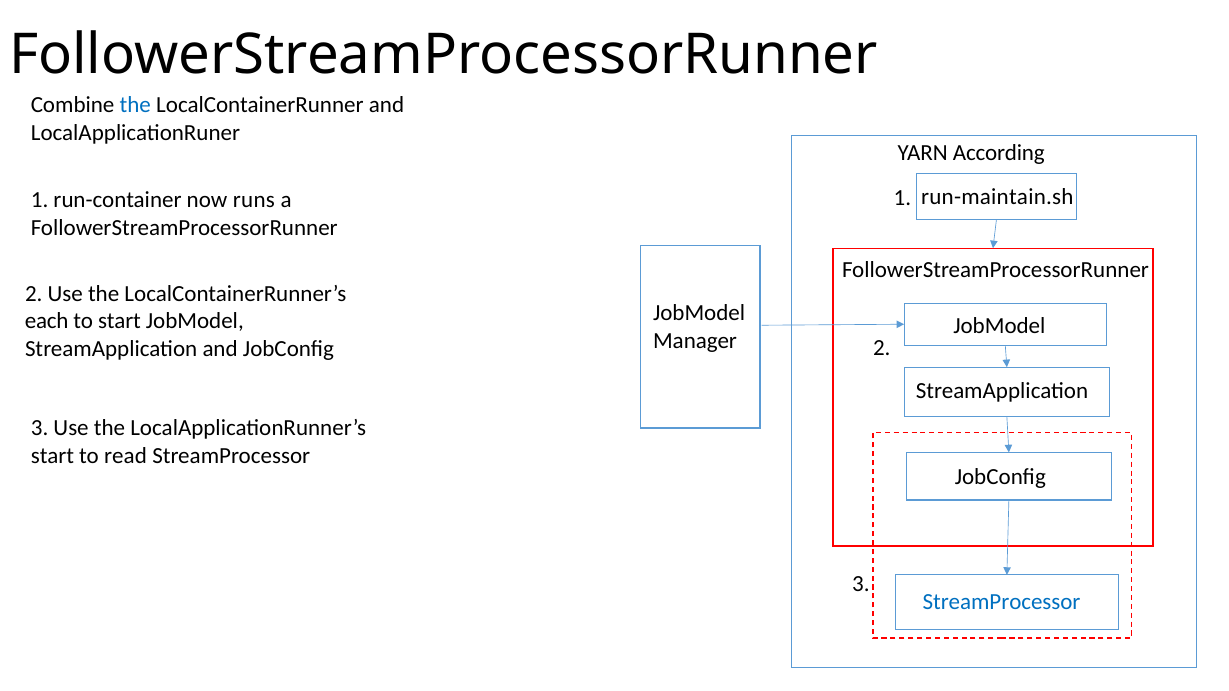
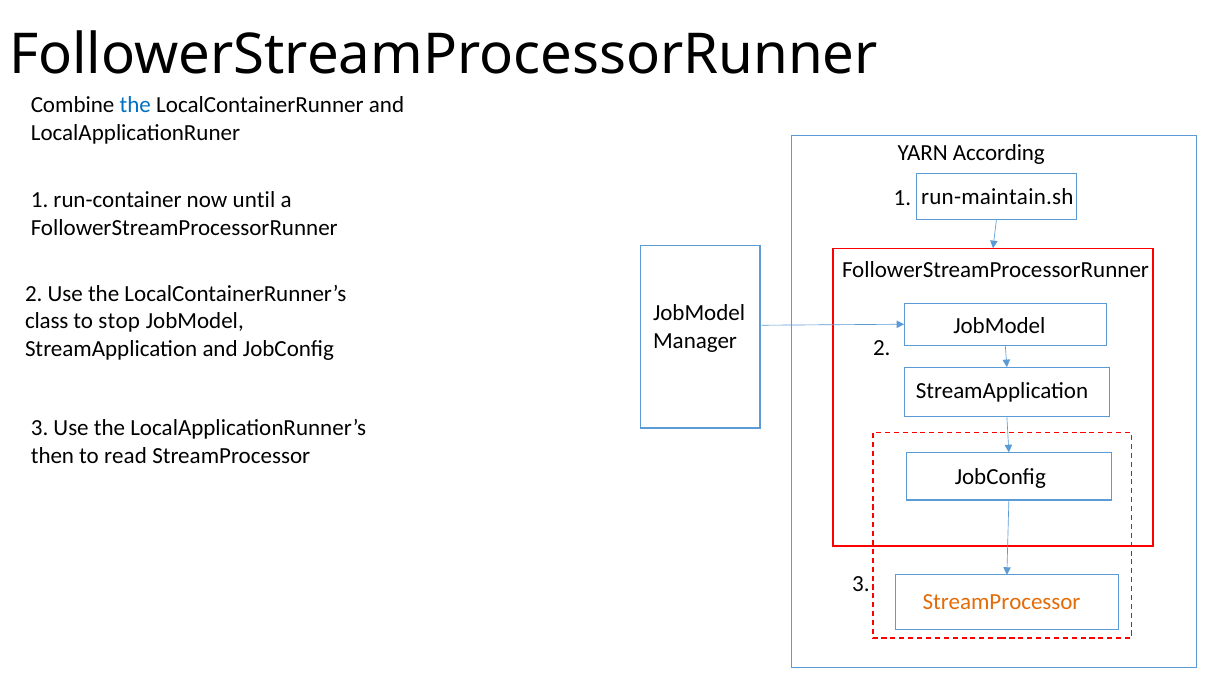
runs: runs -> until (254, 200)
each: each -> class (47, 321)
to start: start -> stop (119, 321)
start: start -> then (52, 456)
StreamProcessor colour: blue -> orange (1002, 603)
